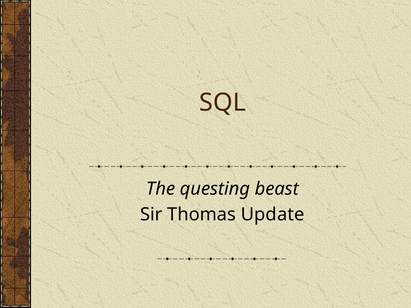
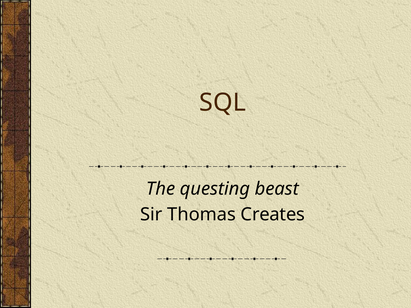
Update: Update -> Creates (273, 214)
